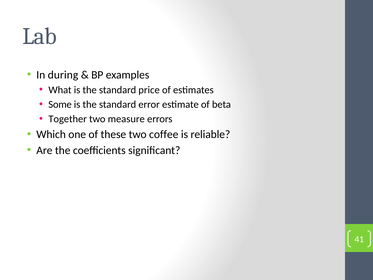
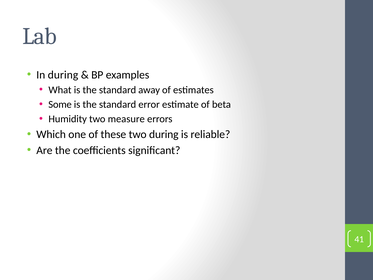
price: price -> away (149, 90)
Together: Together -> Humidity (68, 119)
two coffee: coffee -> during (164, 134)
